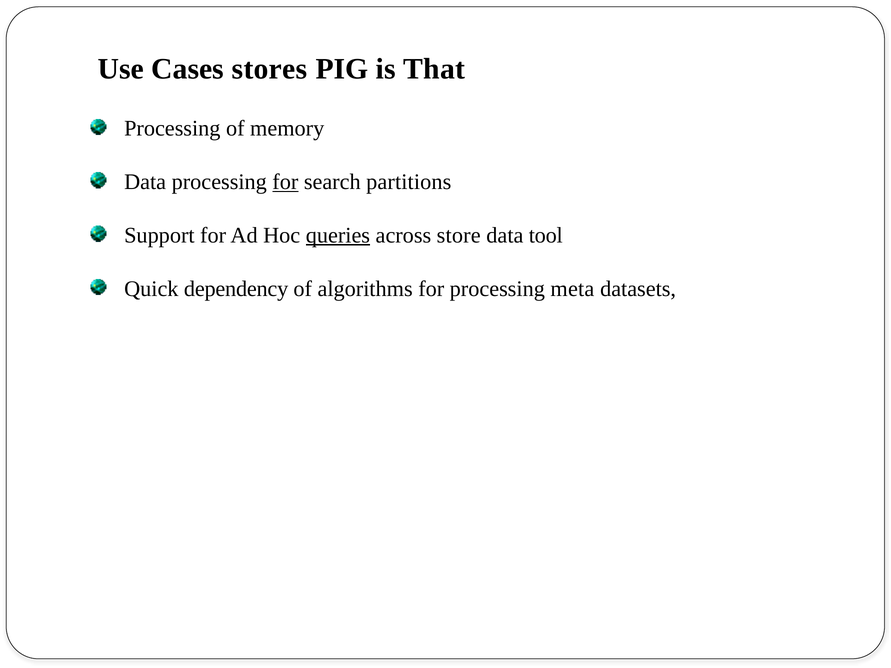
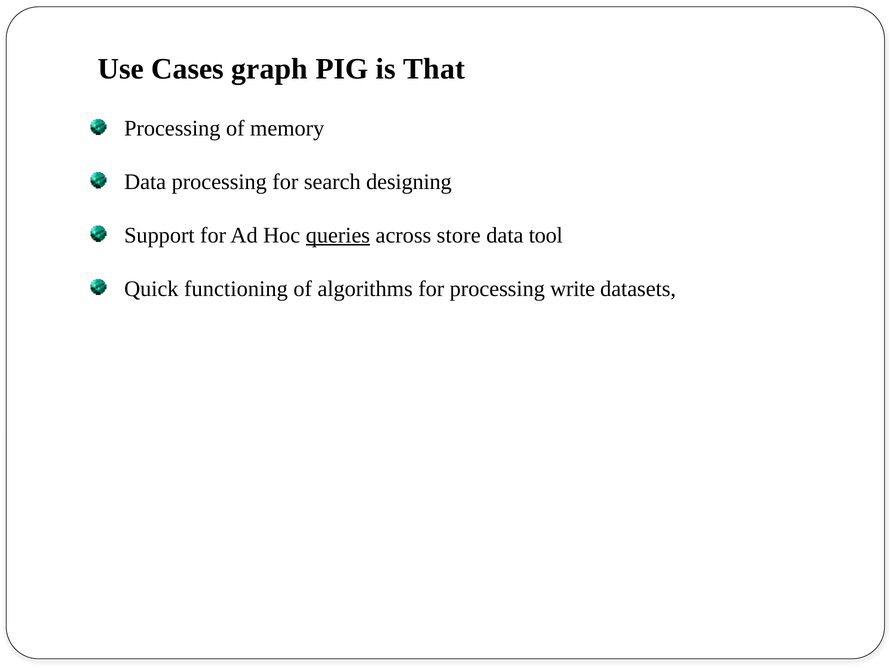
stores: stores -> graph (270, 69)
for underline: present -> none (285, 182)
partitions: partitions -> designing (409, 182)
dependency: dependency -> functioning (236, 289)
meta: meta -> write (573, 289)
